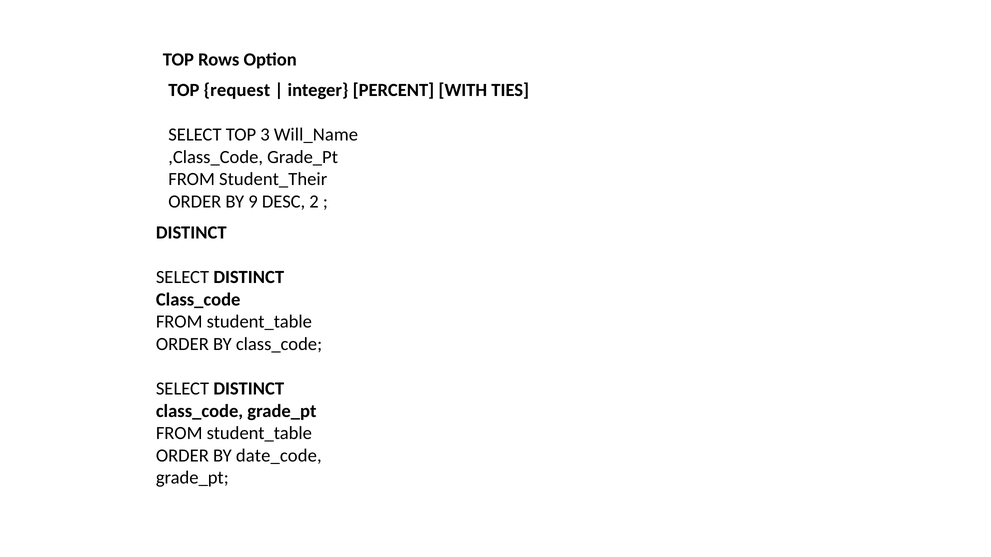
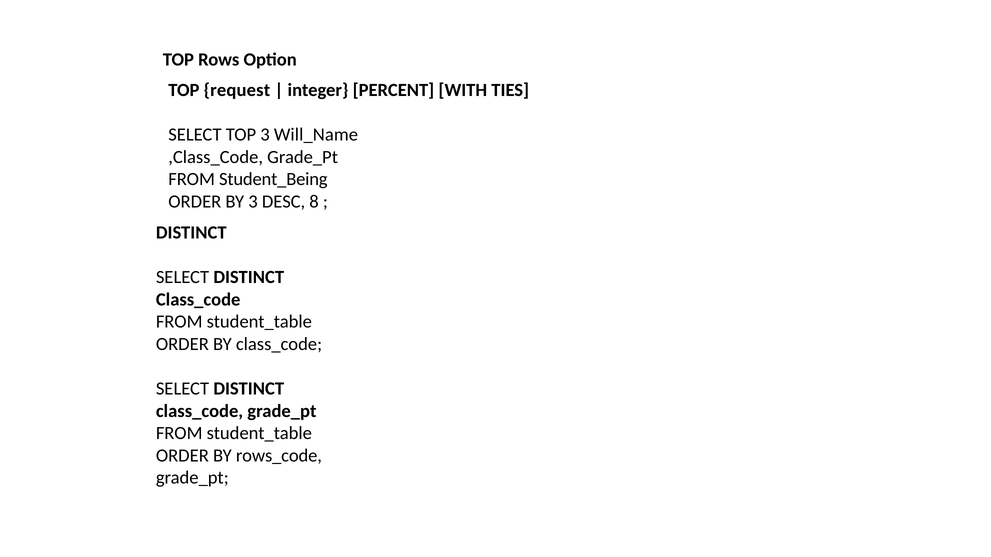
Student_Their: Student_Their -> Student_Being (273, 179)
BY 9: 9 -> 3 (253, 202)
2: 2 -> 8 (314, 202)
date_code: date_code -> rows_code (279, 456)
